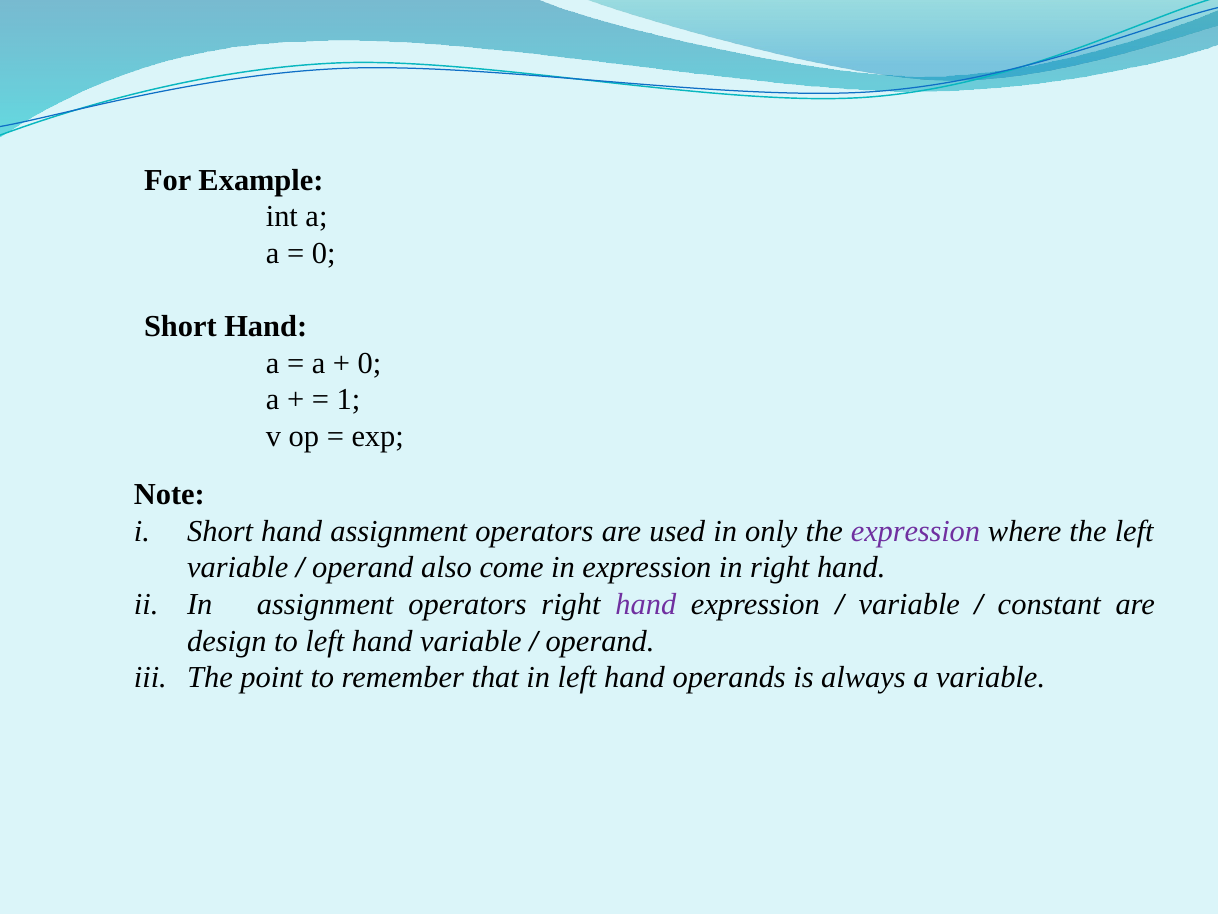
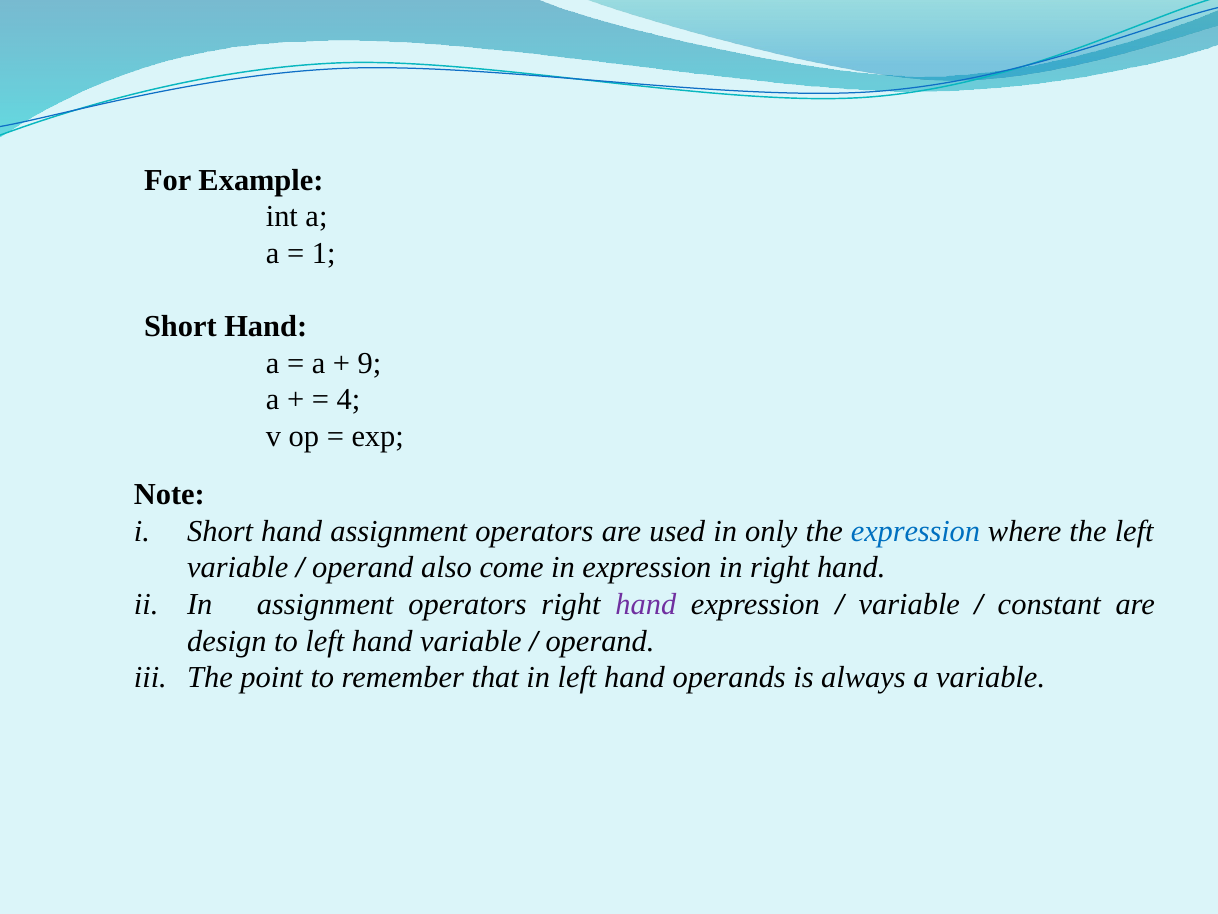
0: 0 -> 1 (324, 253)
0: 0 -> 9 (369, 363)
1: 1 -> 4 (348, 399)
expression colour: purple -> blue (916, 531)
